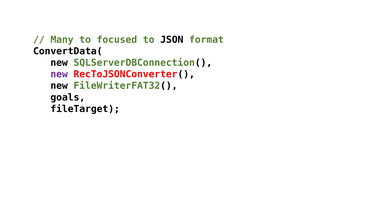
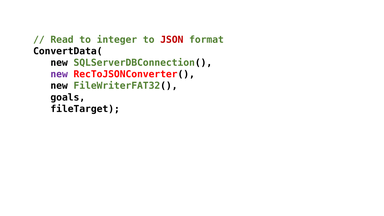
Many: Many -> Read (62, 40)
focused: focused -> integer (117, 40)
JSON colour: black -> red (172, 40)
